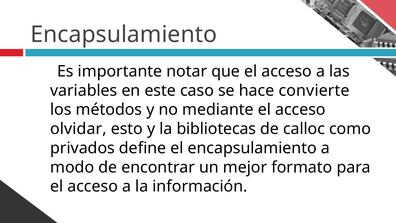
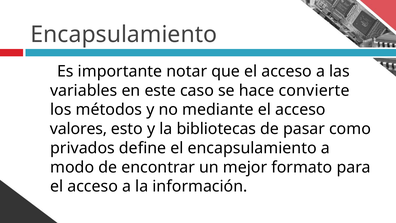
olvidar: olvidar -> valores (78, 129)
calloc: calloc -> pasar (304, 129)
